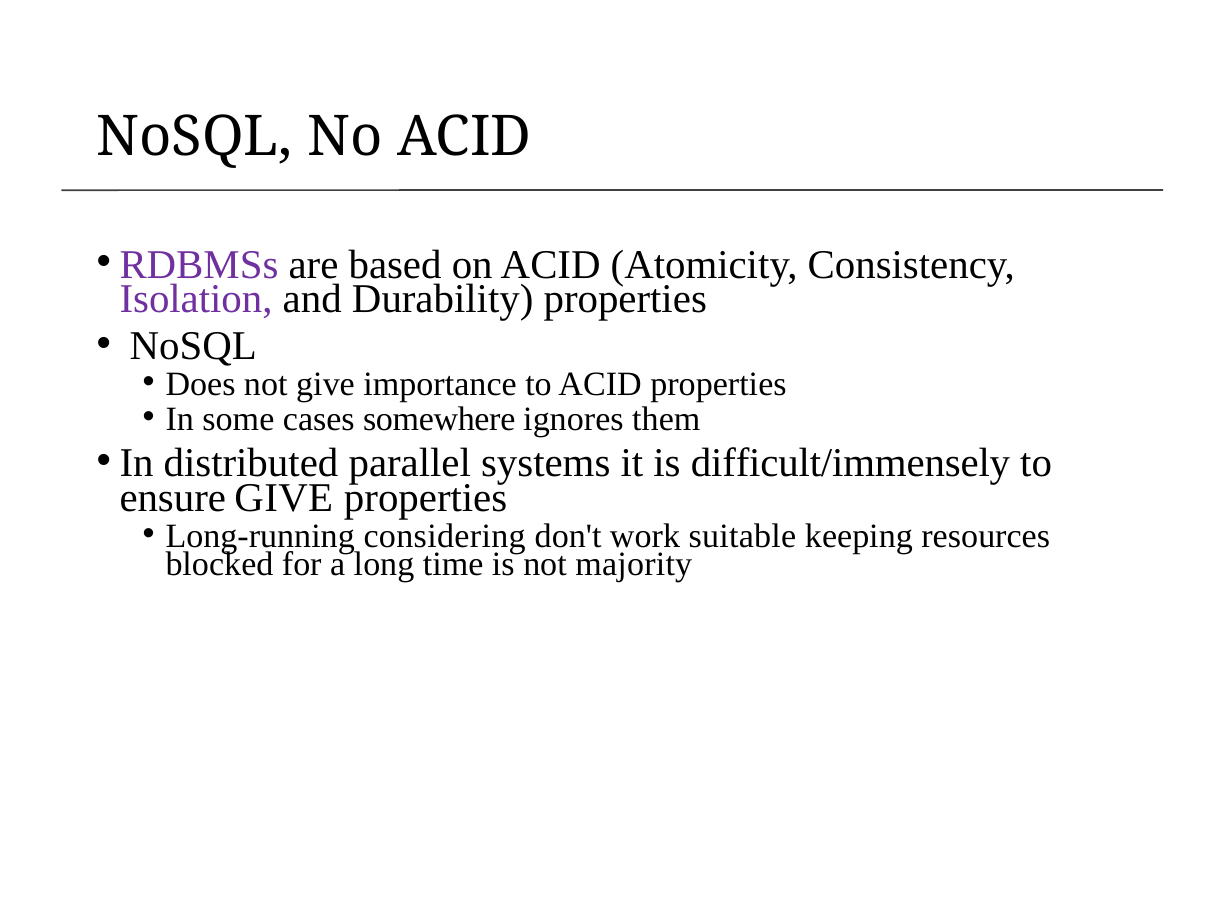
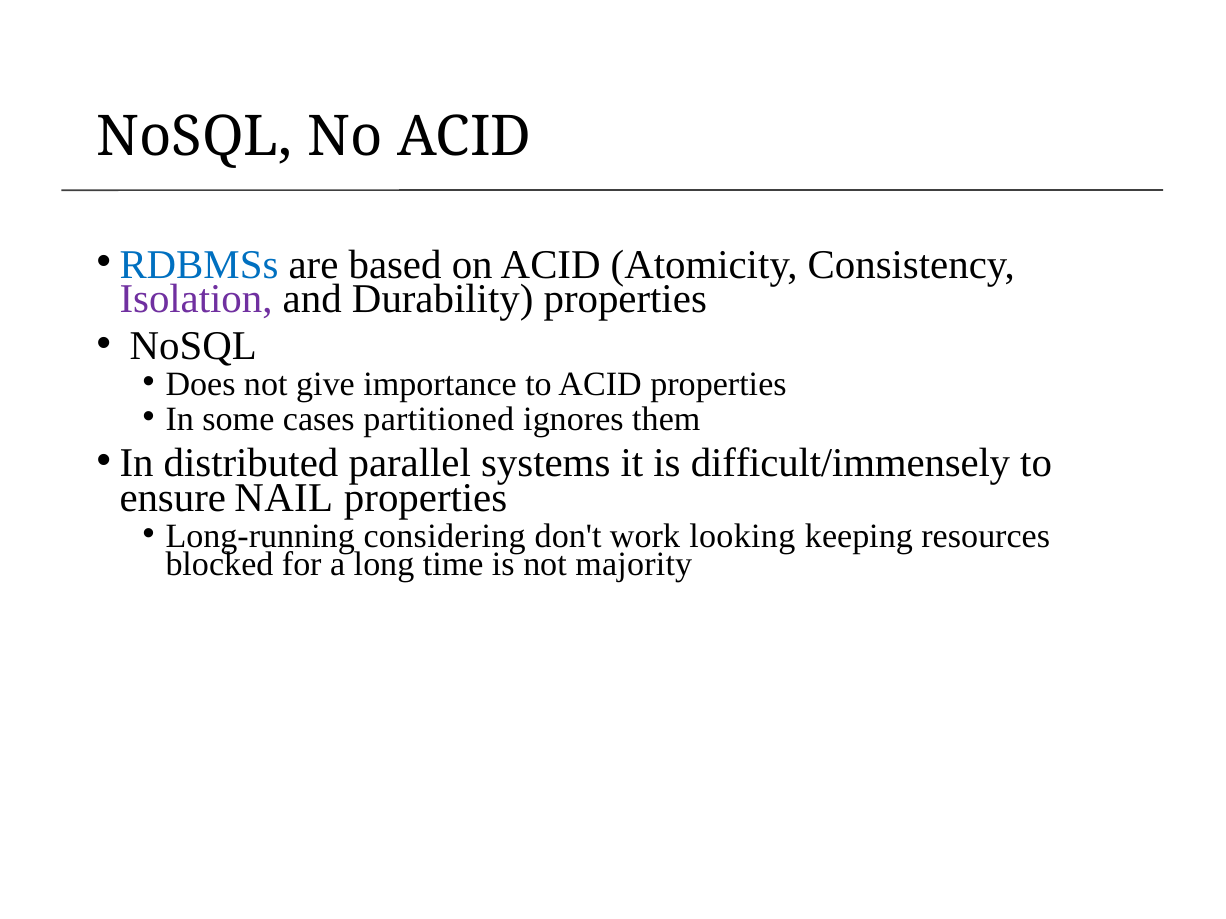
RDBMSs colour: purple -> blue (199, 265)
somewhere: somewhere -> partitioned (439, 420)
ensure GIVE: GIVE -> NAIL (284, 498)
suitable: suitable -> looking (742, 536)
